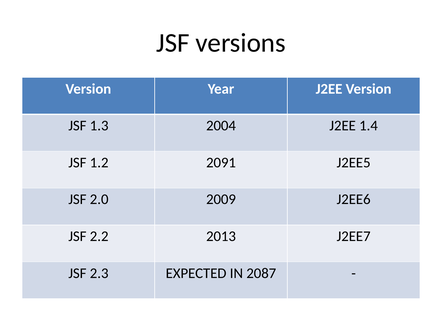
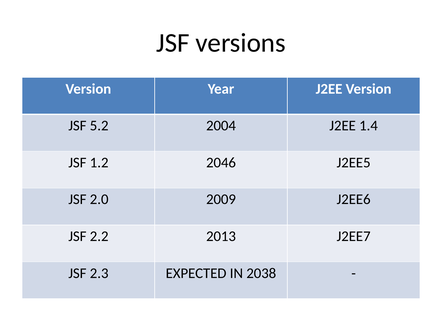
1.3: 1.3 -> 5.2 (99, 126)
2091: 2091 -> 2046 (221, 162)
2087: 2087 -> 2038 (261, 273)
